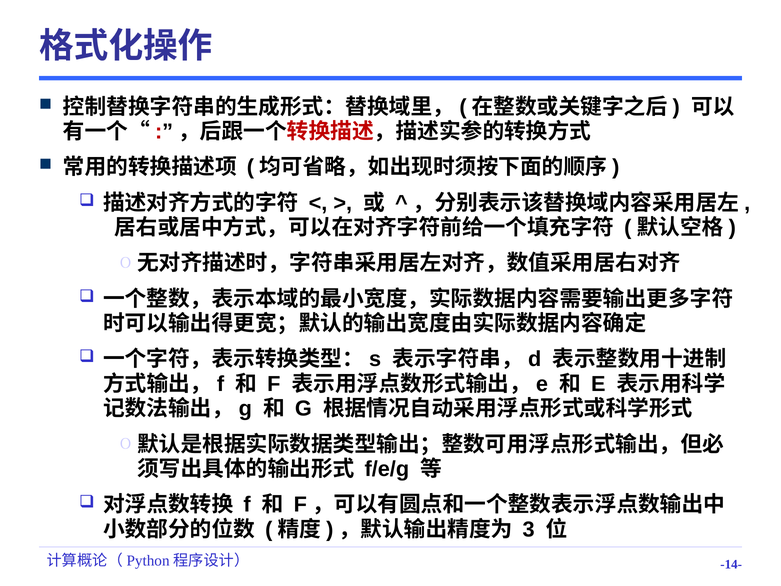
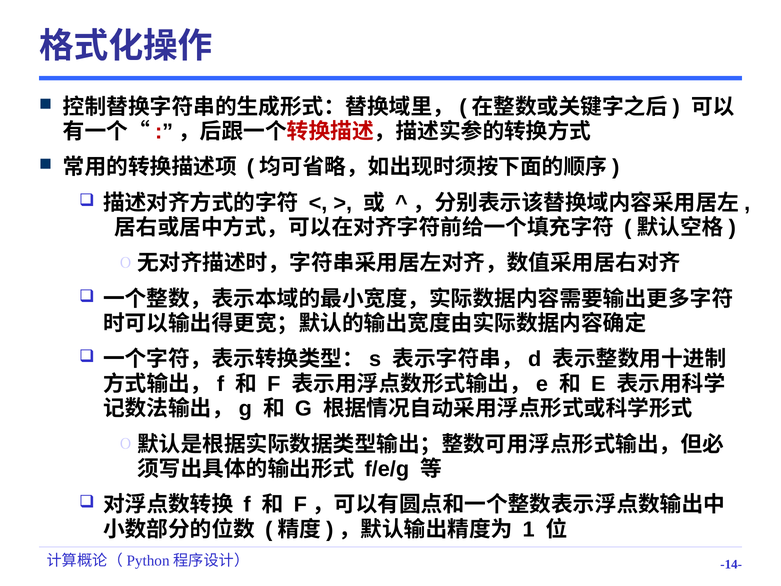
3: 3 -> 1 (529, 529)
